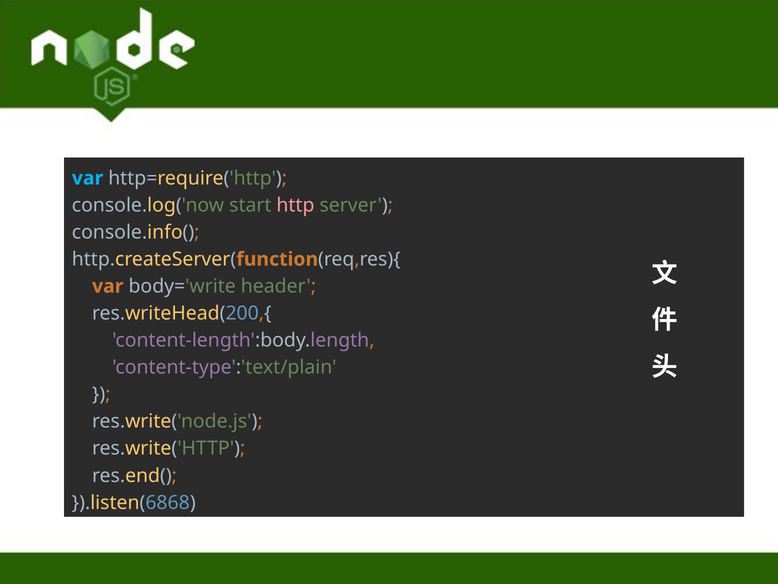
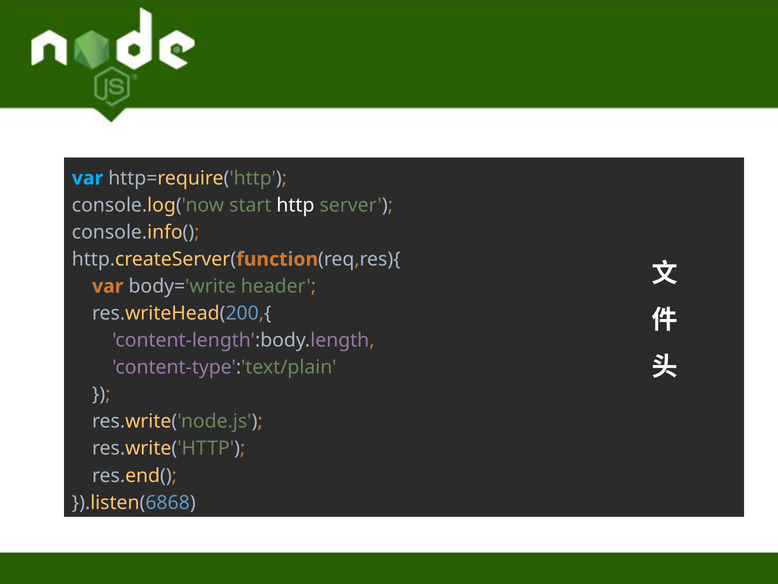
http colour: pink -> white (295, 205)
